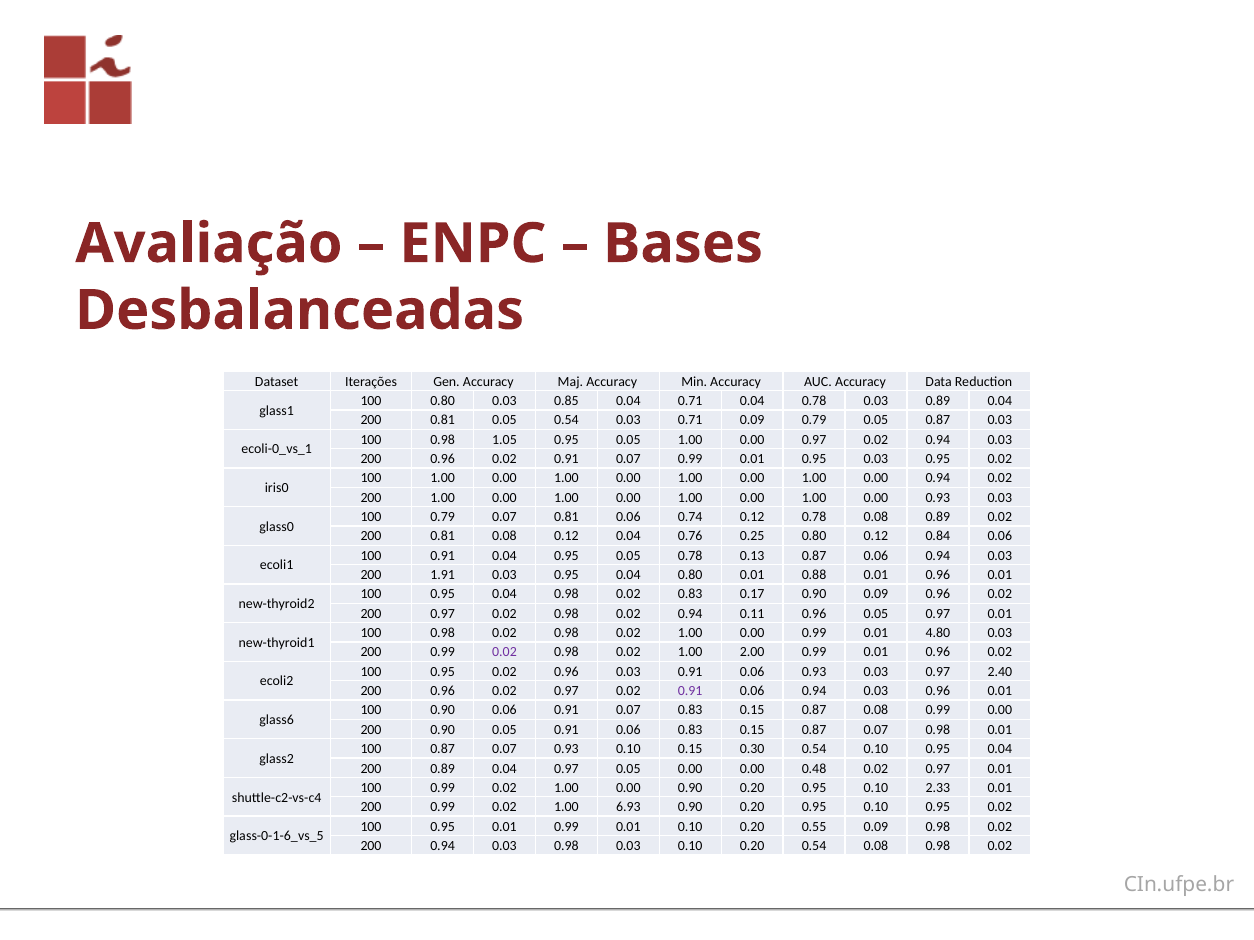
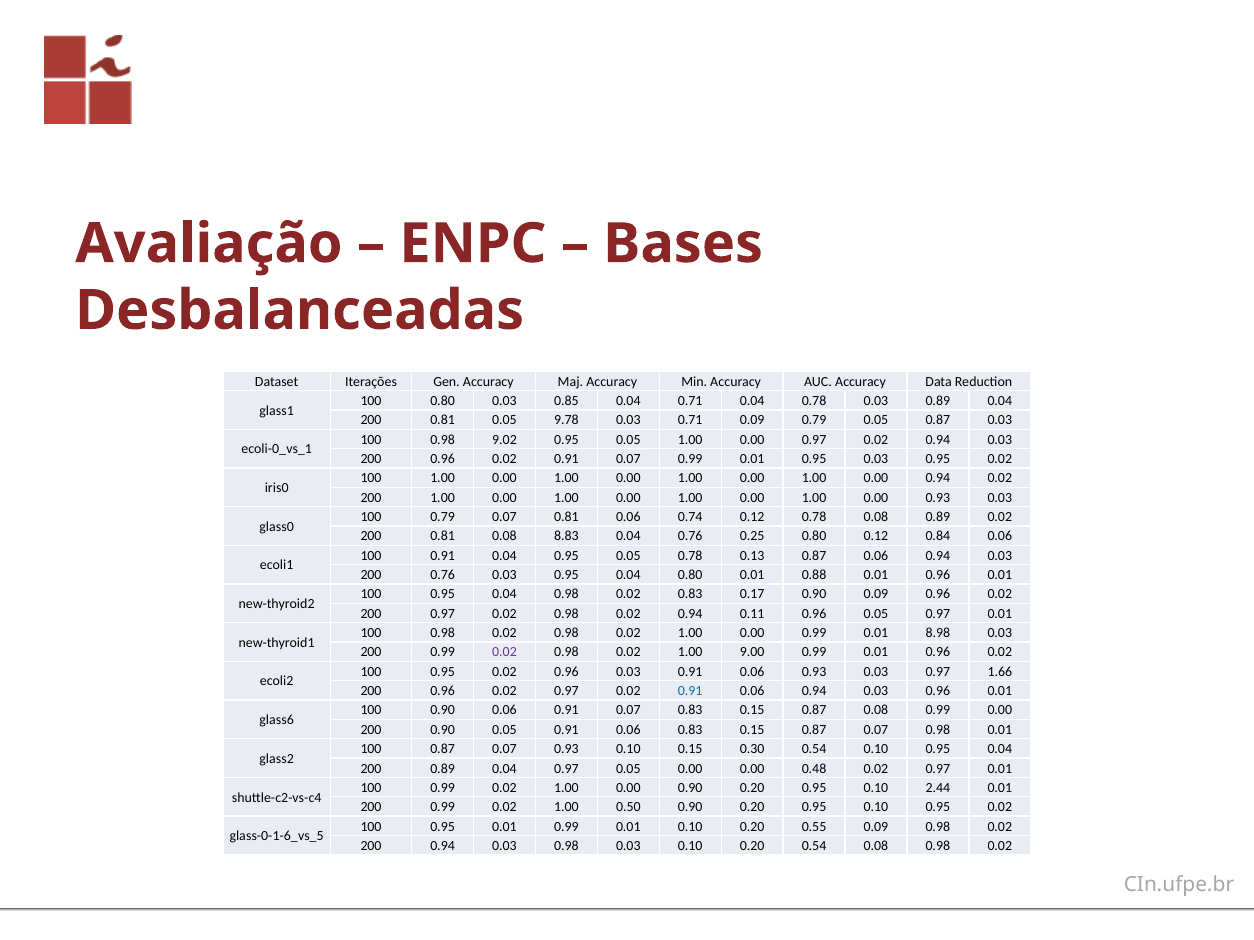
0.05 0.54: 0.54 -> 9.78 (566, 420)
1.05: 1.05 -> 9.02 (505, 440)
0.08 0.12: 0.12 -> 8.83 (566, 537)
200 1.91: 1.91 -> 0.76 (443, 575)
4.80: 4.80 -> 8.98 (938, 633)
2.00: 2.00 -> 9.00 (752, 653)
2.40: 2.40 -> 1.66 (1000, 672)
0.91 colour: purple -> blue (690, 691)
2.33: 2.33 -> 2.44 (938, 788)
6.93: 6.93 -> 0.50 (628, 808)
